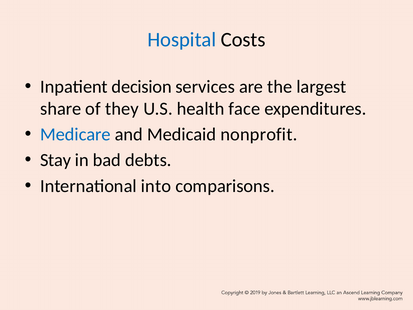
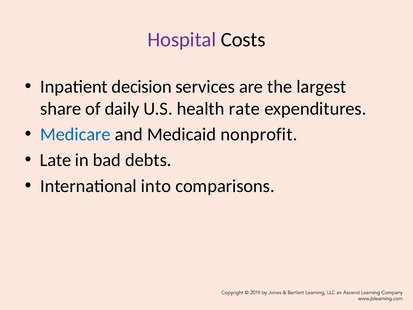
Hospital colour: blue -> purple (182, 40)
they: they -> daily (122, 109)
face: face -> rate (244, 109)
Stay: Stay -> Late (56, 160)
